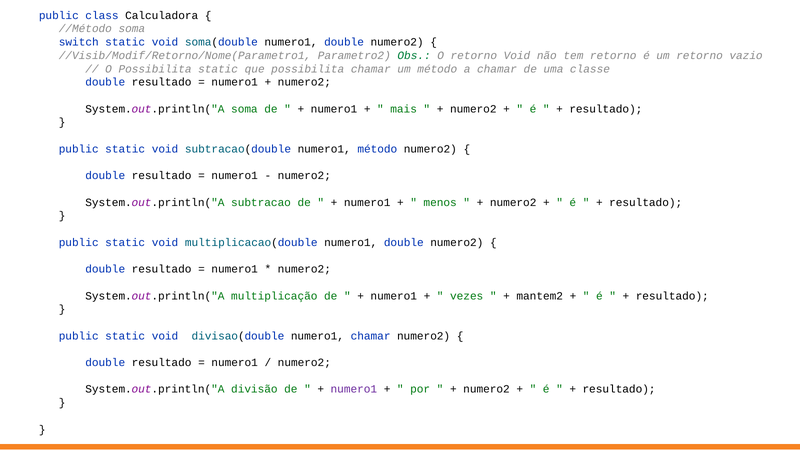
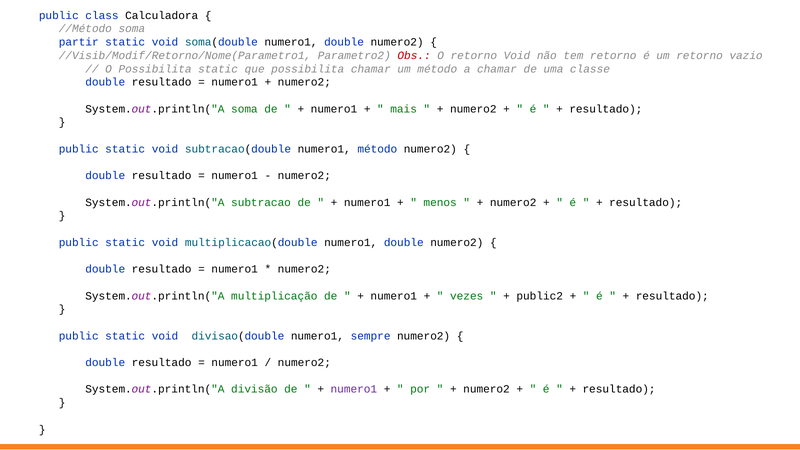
switch: switch -> partir (79, 42)
Obs colour: green -> red (414, 55)
mantem2: mantem2 -> public2 (540, 296)
numero1 chamar: chamar -> sempre (371, 336)
